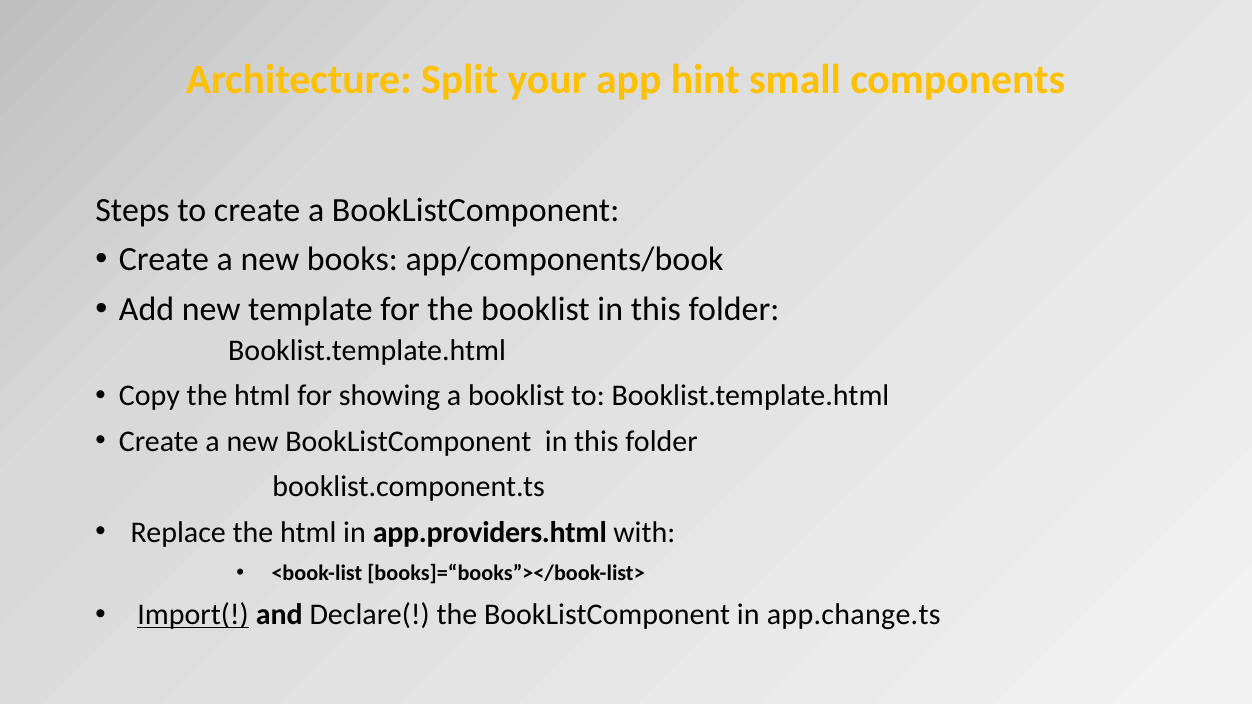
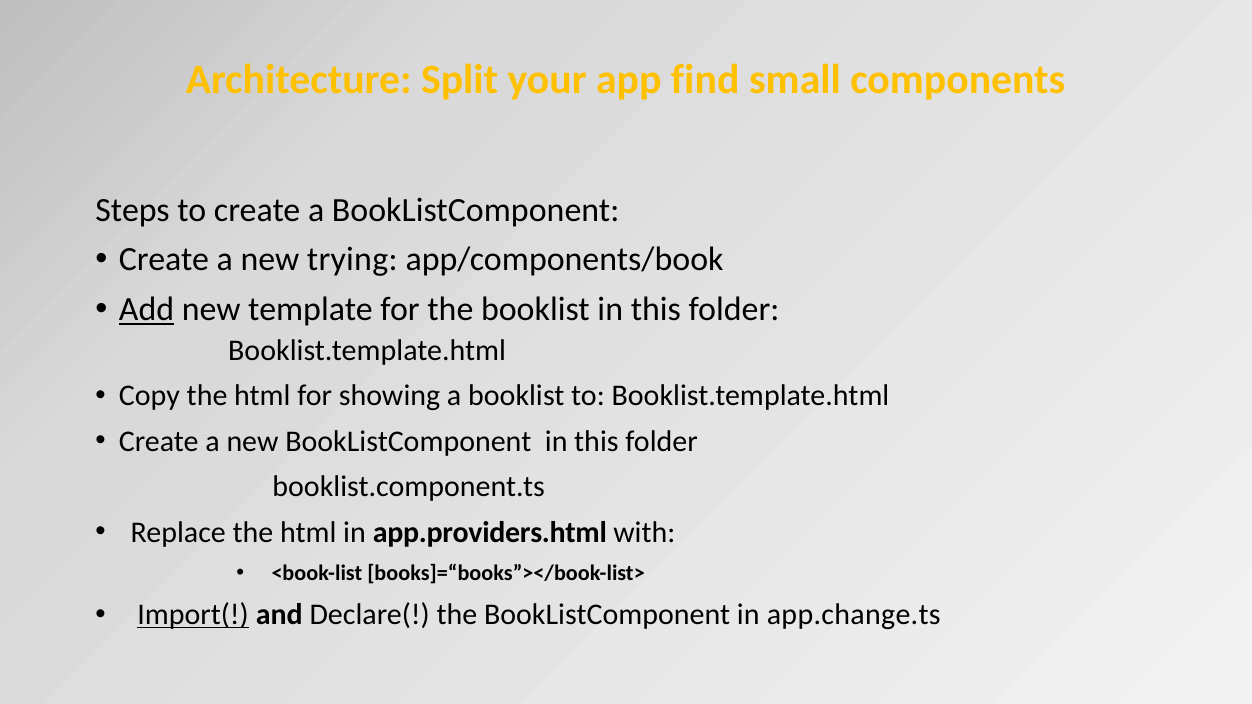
hint: hint -> find (705, 80)
books: books -> trying (352, 260)
Add underline: none -> present (147, 310)
